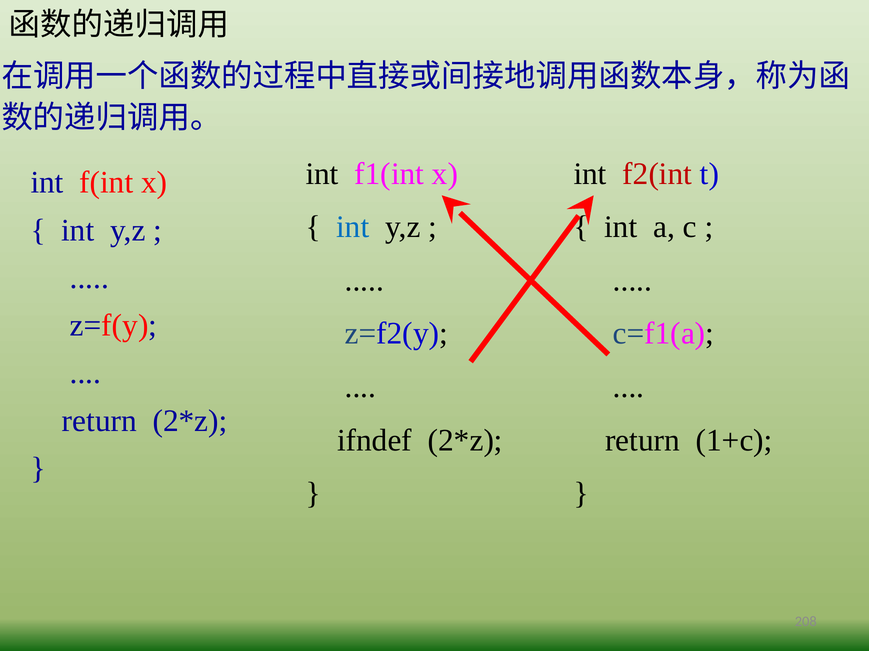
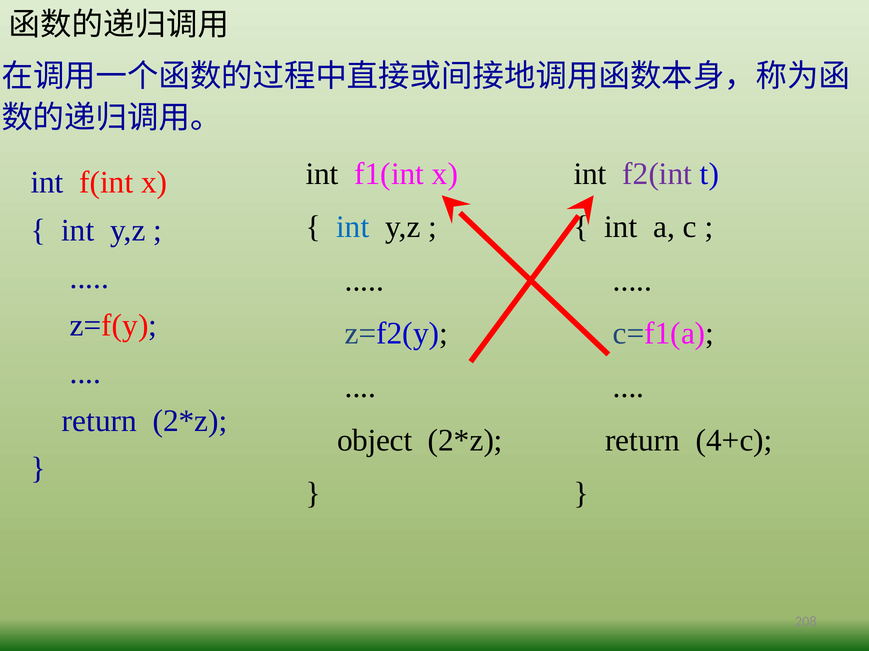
f2(int colour: red -> purple (657, 174)
ifndef: ifndef -> object (375, 441)
1+c: 1+c -> 4+c (734, 441)
